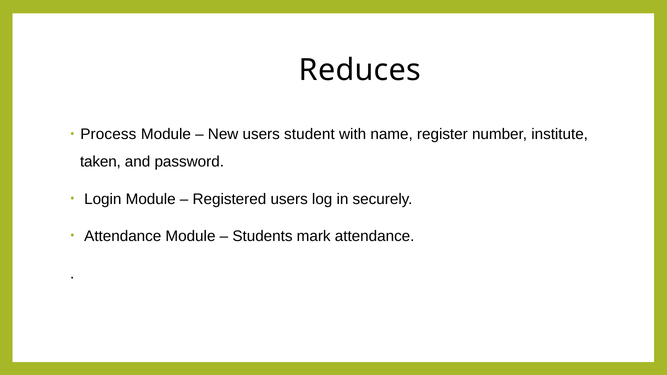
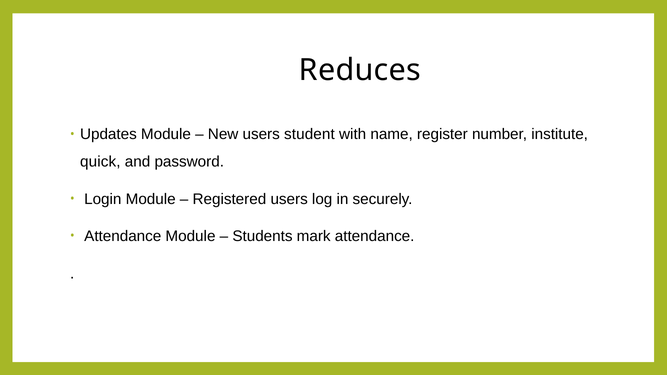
Process: Process -> Updates (108, 134)
taken: taken -> quick (100, 162)
